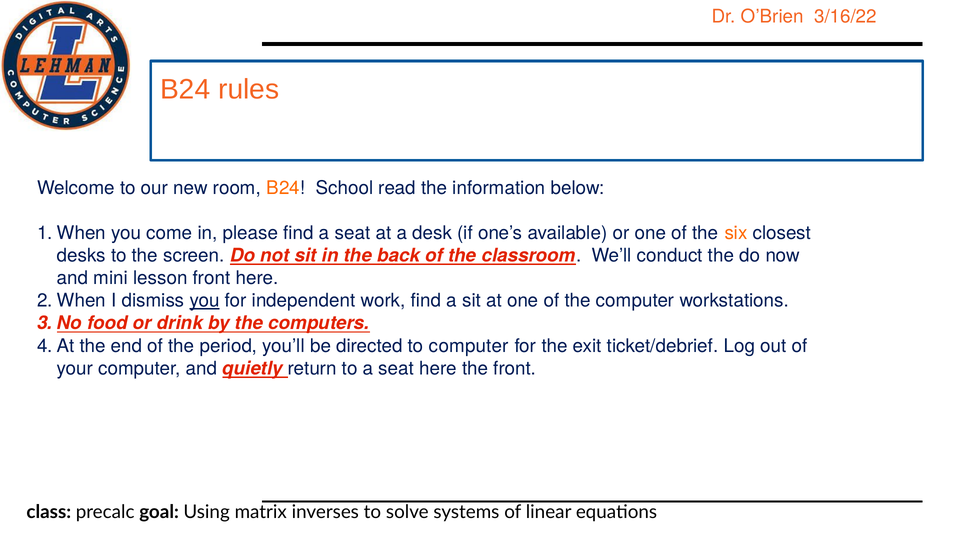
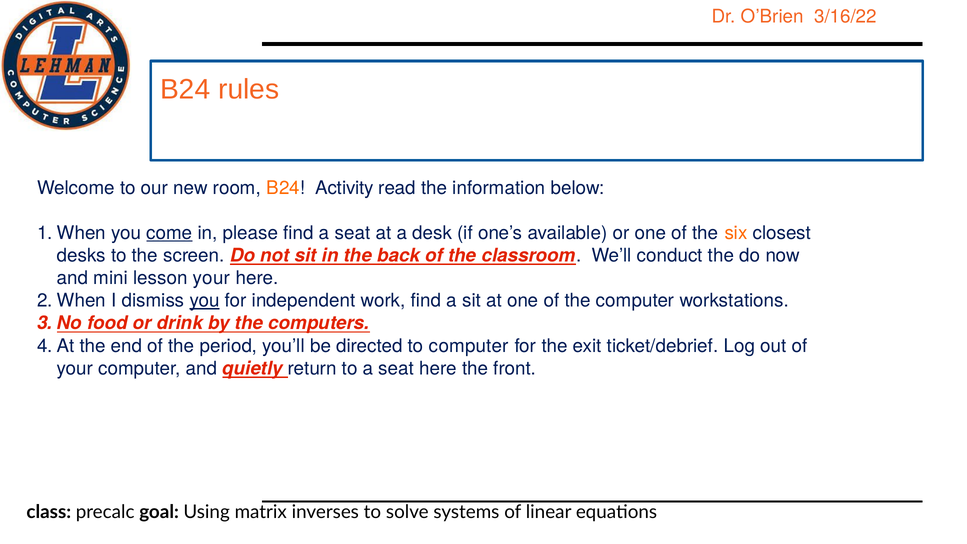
School: School -> Activity (345, 188)
come underline: none -> present (169, 233)
lesson front: front -> your (211, 278)
